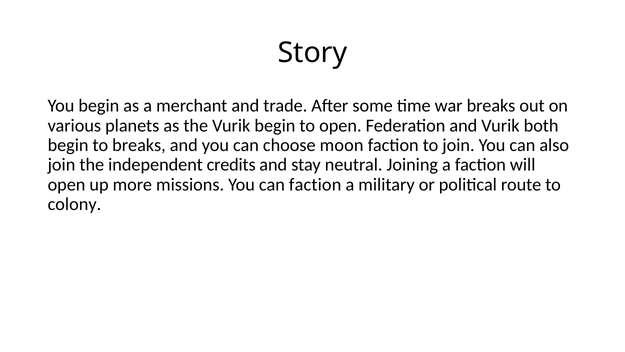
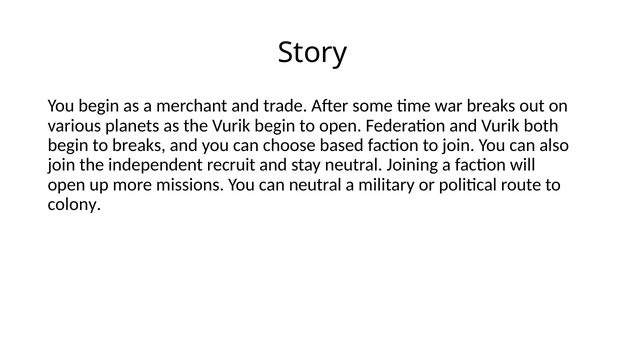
moon: moon -> based (342, 145)
credits: credits -> recruit (231, 165)
can faction: faction -> neutral (315, 184)
